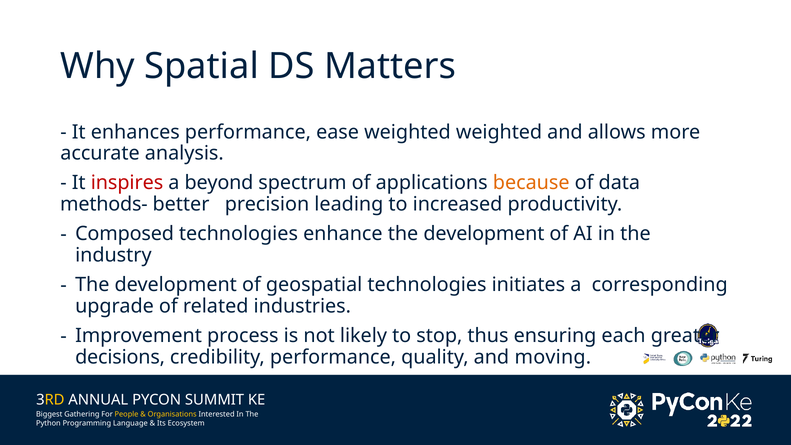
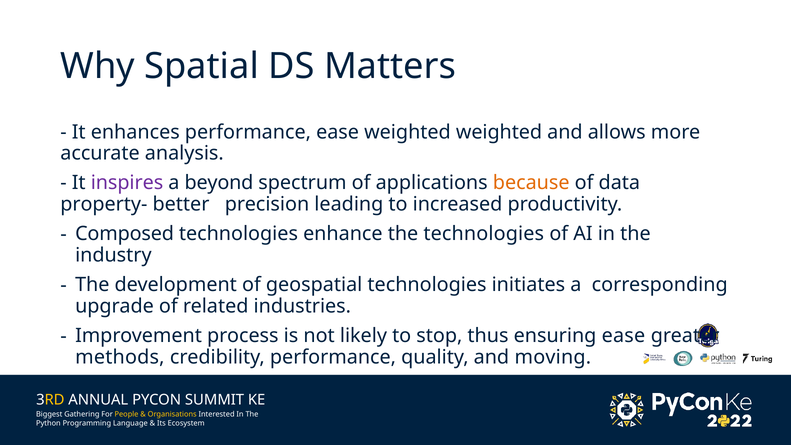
inspires colour: red -> purple (127, 183)
methods-: methods- -> property- (104, 204)
enhance the development: development -> technologies (484, 234)
ensuring each: each -> ease (623, 336)
decisions: decisions -> methods (120, 357)
